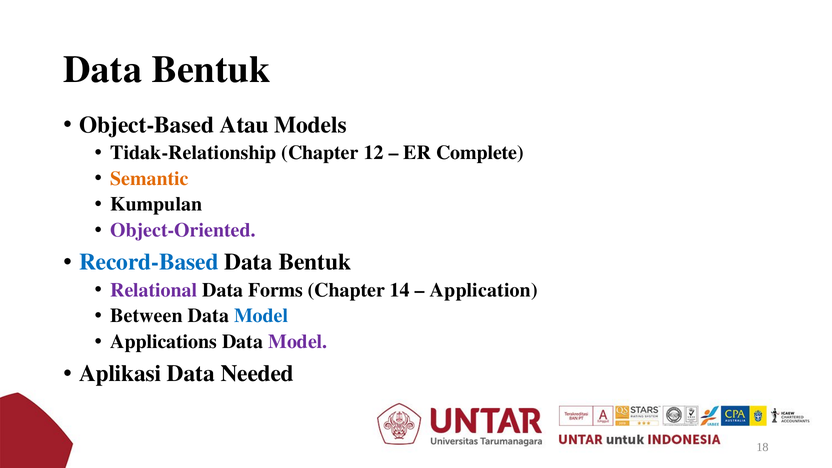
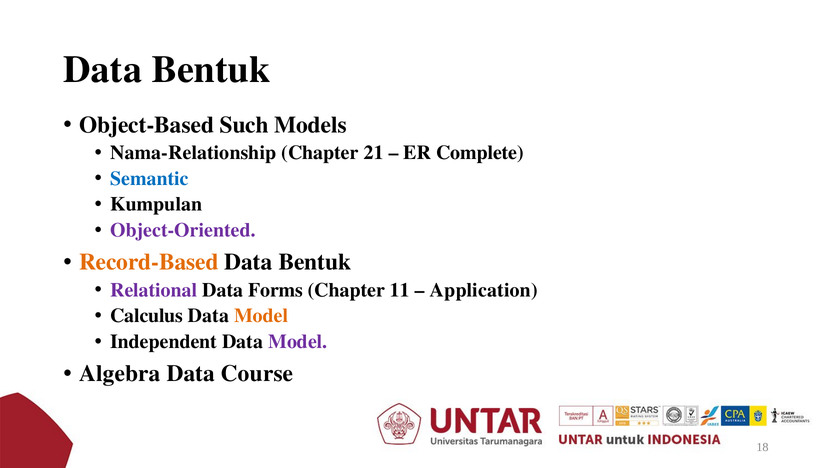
Atau: Atau -> Such (244, 125)
Tidak-Relationship: Tidak-Relationship -> Nama-Relationship (193, 153)
12: 12 -> 21 (374, 153)
Semantic colour: orange -> blue (150, 178)
Record-Based colour: blue -> orange (149, 262)
14: 14 -> 11 (400, 290)
Between: Between -> Calculus (147, 316)
Model colour: blue -> orange (261, 316)
Applications: Applications -> Independent (164, 342)
Aplikasi: Aplikasi -> Algebra (120, 374)
Needed: Needed -> Course (257, 374)
